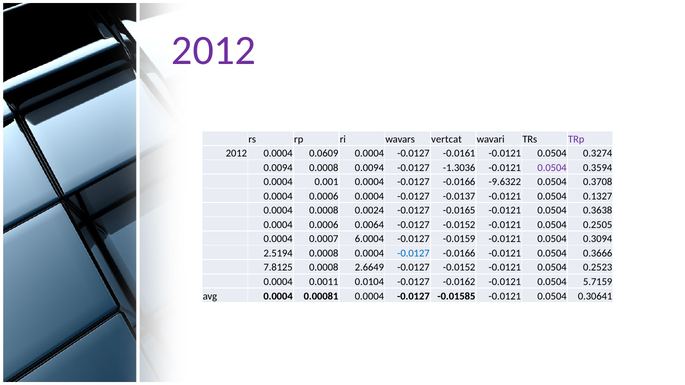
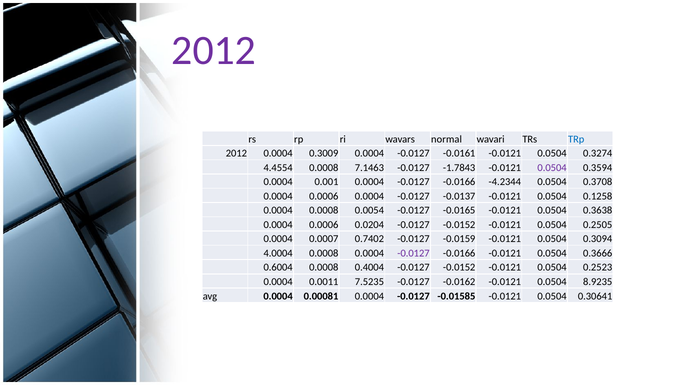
vertcat: vertcat -> normal (447, 139)
TRp colour: purple -> blue (576, 139)
0.0609: 0.0609 -> 0.3009 (324, 154)
0.0094: 0.0094 -> 4.4554 (278, 168)
0.0008 0.0094: 0.0094 -> 7.1463 (369, 168)
-1.3036: -1.3036 -> -1.7843 (459, 168)
-9.6322: -9.6322 -> -4.2344 (505, 182)
0.1327: 0.1327 -> 0.1258 (598, 196)
0.0024: 0.0024 -> 0.0054 (369, 211)
0.0064: 0.0064 -> 0.0204 (369, 225)
6.0004: 6.0004 -> 0.7402 (369, 239)
2.5194: 2.5194 -> 4.0004 (278, 254)
-0.0127 colour: blue -> purple (413, 254)
7.8125: 7.8125 -> 0.6004 (278, 268)
2.6649: 2.6649 -> 0.4004 (369, 268)
0.0104: 0.0104 -> 7.5235 (369, 282)
5.7159: 5.7159 -> 8.9235 (598, 282)
